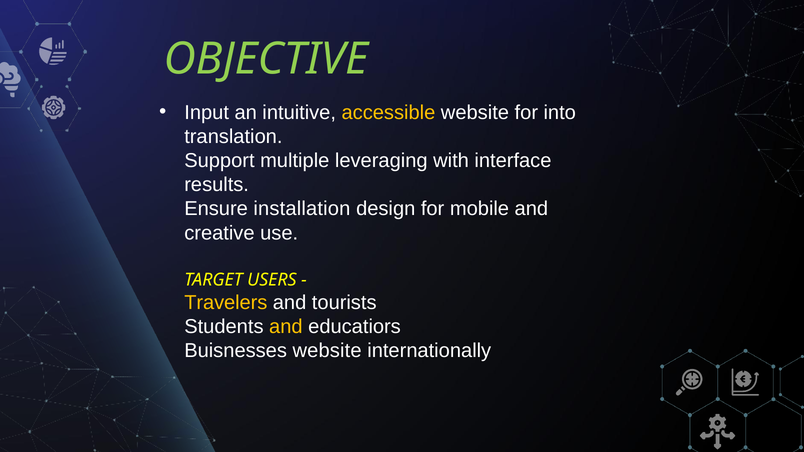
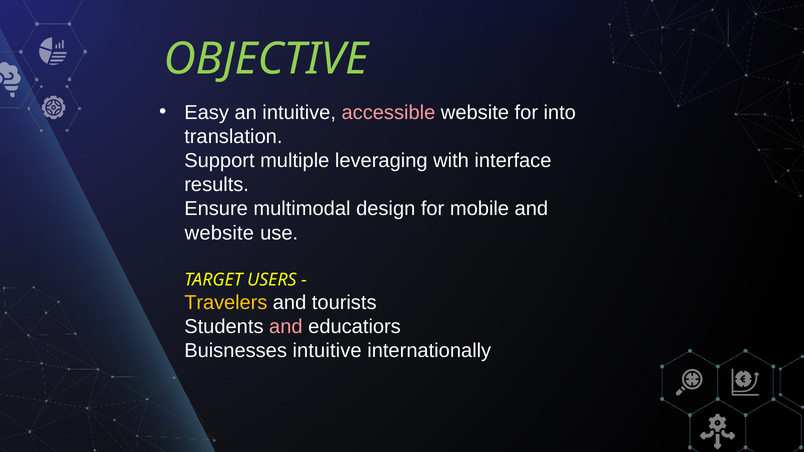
Input: Input -> Easy (207, 113)
accessible colour: yellow -> pink (388, 113)
installation: installation -> multimodal (302, 209)
creative: creative -> website (219, 233)
and colour: yellow -> pink (286, 327)
Buisnesses website: website -> intuitive (327, 351)
